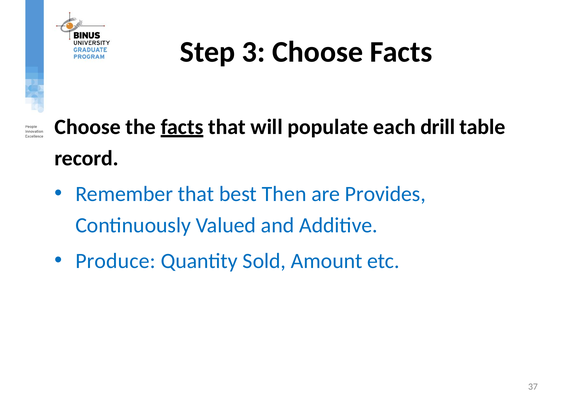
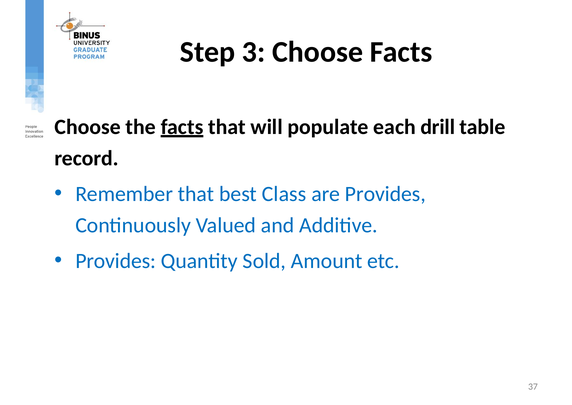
Then: Then -> Class (284, 194)
Produce: Produce -> Provides (116, 261)
